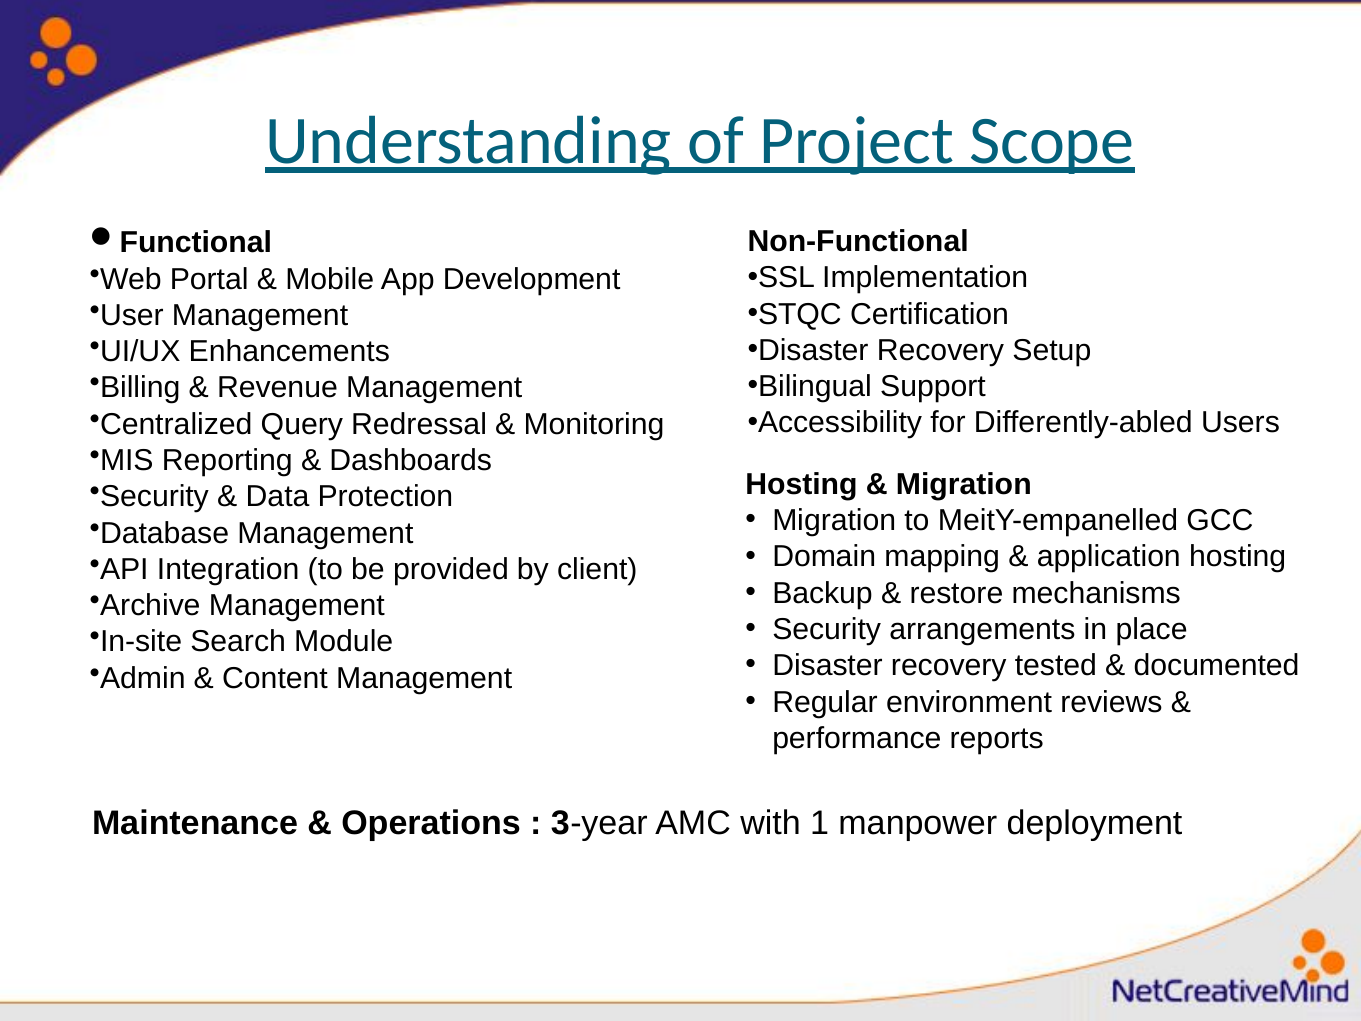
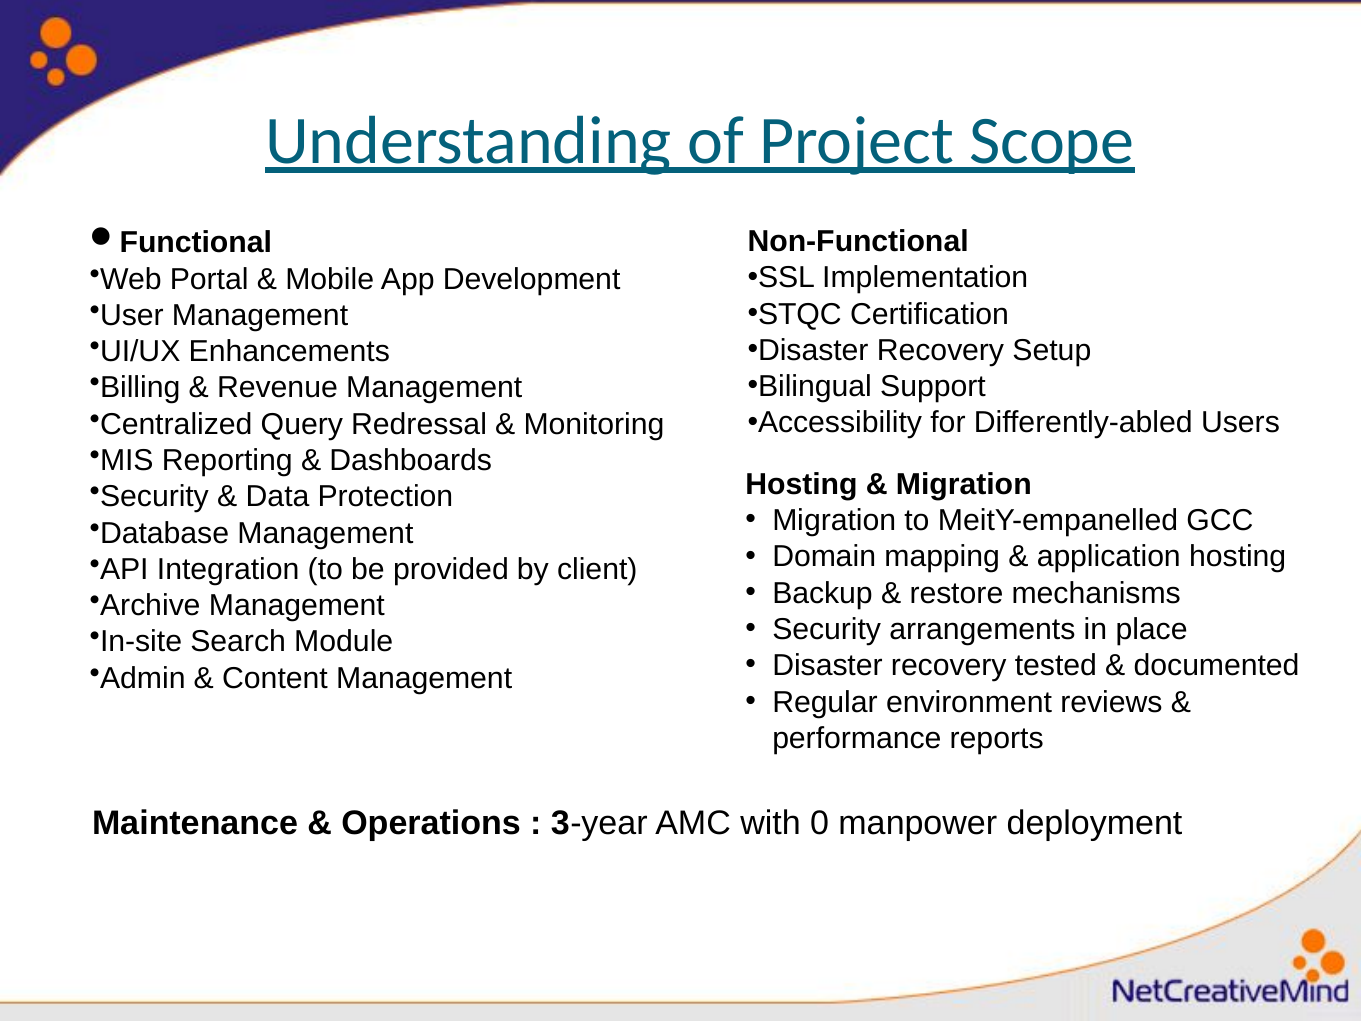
1: 1 -> 0 (820, 823)
